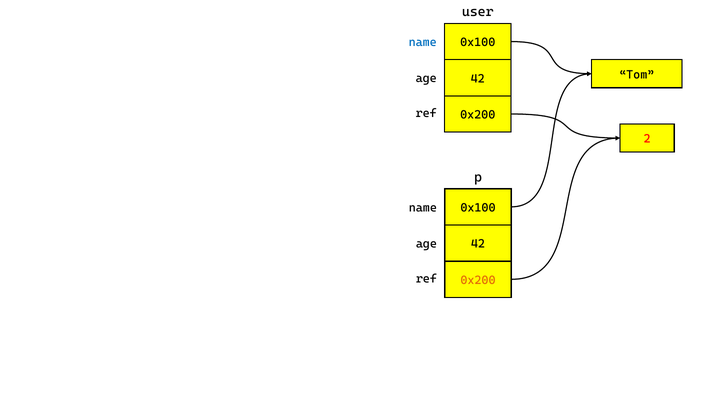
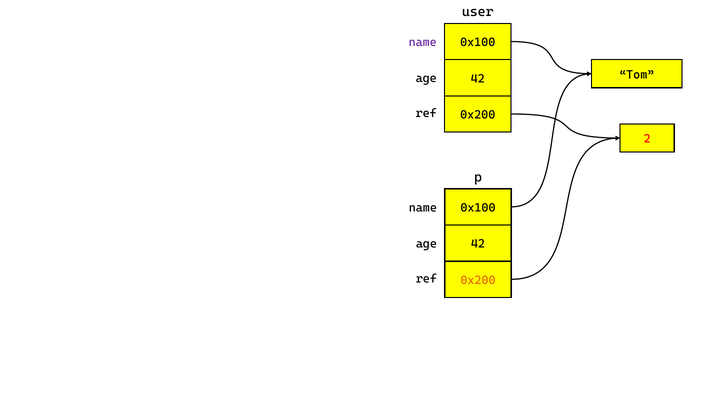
name colour: blue -> purple (423, 42)
